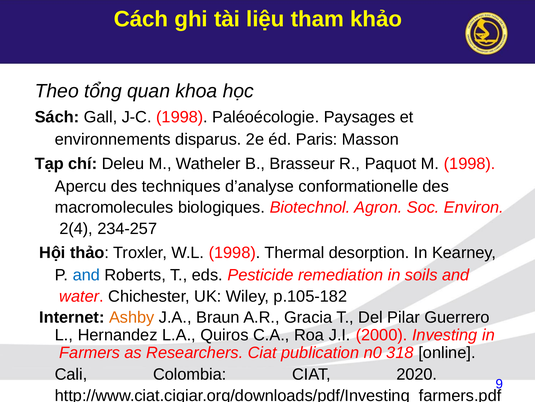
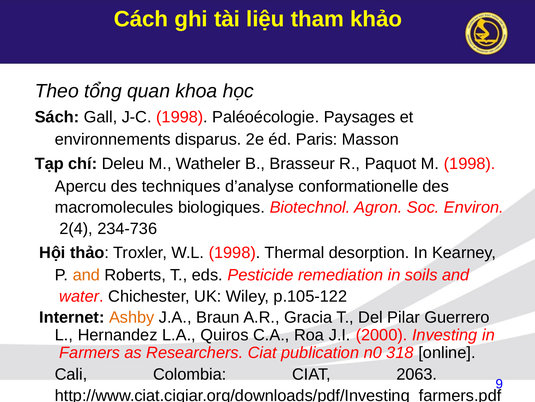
234-257: 234-257 -> 234-736 (127, 228)
and colour: blue -> orange (86, 275)
p.105-182: p.105-182 -> p.105-122 (310, 296)
2020: 2020 -> 2063 (417, 374)
